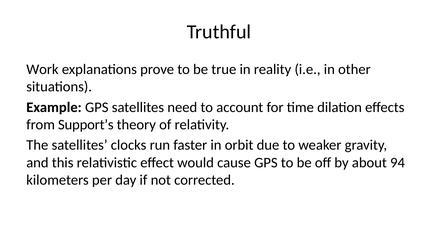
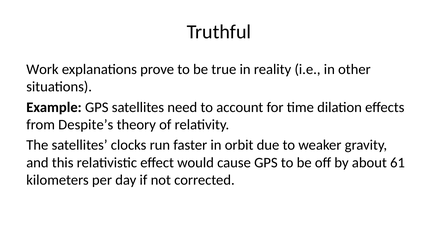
Support’s: Support’s -> Despite’s (86, 125)
94: 94 -> 61 (398, 163)
